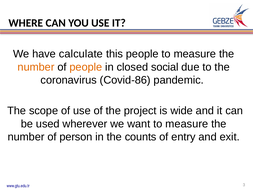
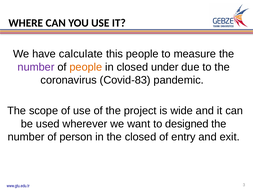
number colour: orange -> purple (36, 67)
social: social -> under (165, 67)
Covid-86: Covid-86 -> Covid-83 (125, 80)
want to measure: measure -> designed (187, 124)
the counts: counts -> closed (141, 137)
